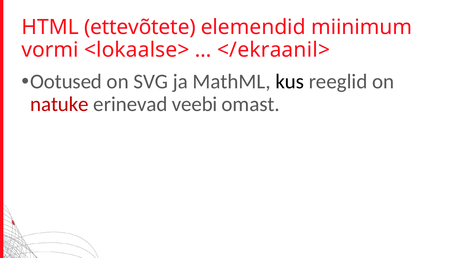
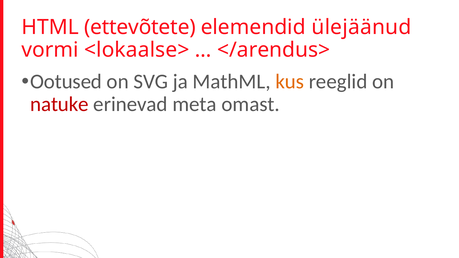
miinimum: miinimum -> ülejäänud (361, 27)
</ekraanil>: </ekraanil> -> </arendus> (274, 50)
kus colour: black -> orange (290, 82)
veebi: veebi -> meta (195, 104)
